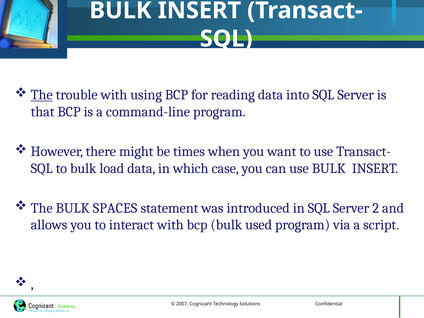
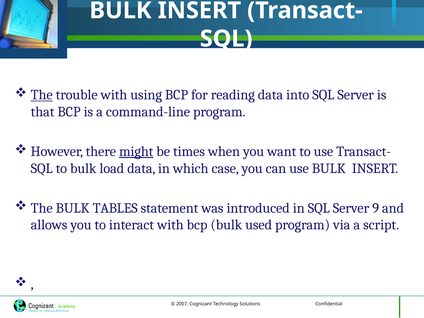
might underline: none -> present (136, 151)
SPACES: SPACES -> TABLES (115, 208)
2: 2 -> 9 (376, 208)
